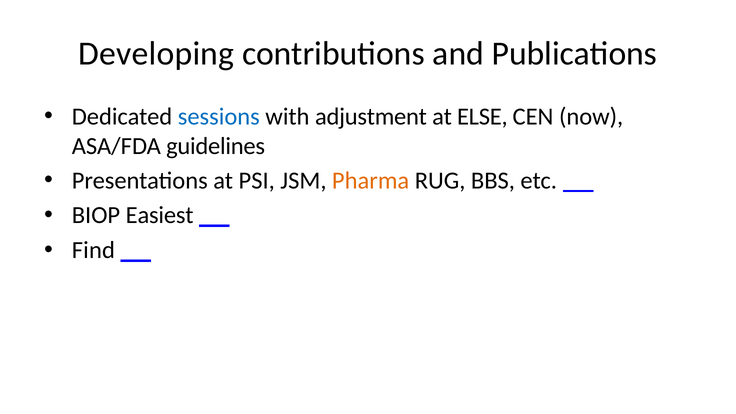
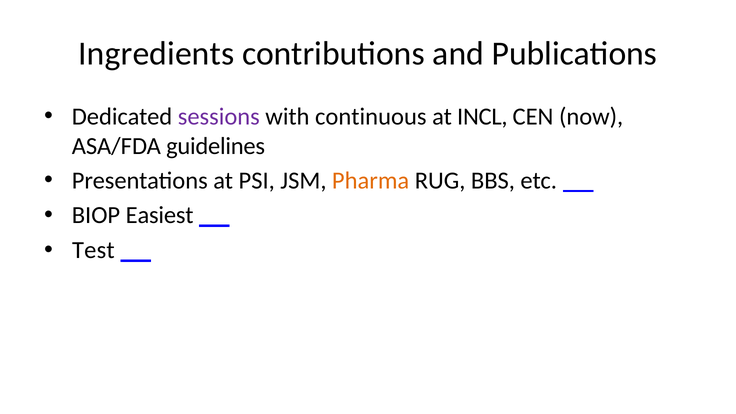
Developing: Developing -> Ingredients (156, 53)
sessions colour: blue -> purple (219, 117)
adjustment: adjustment -> continuous (371, 117)
ELSE: ELSE -> INCL (482, 117)
Find: Find -> Test (93, 250)
